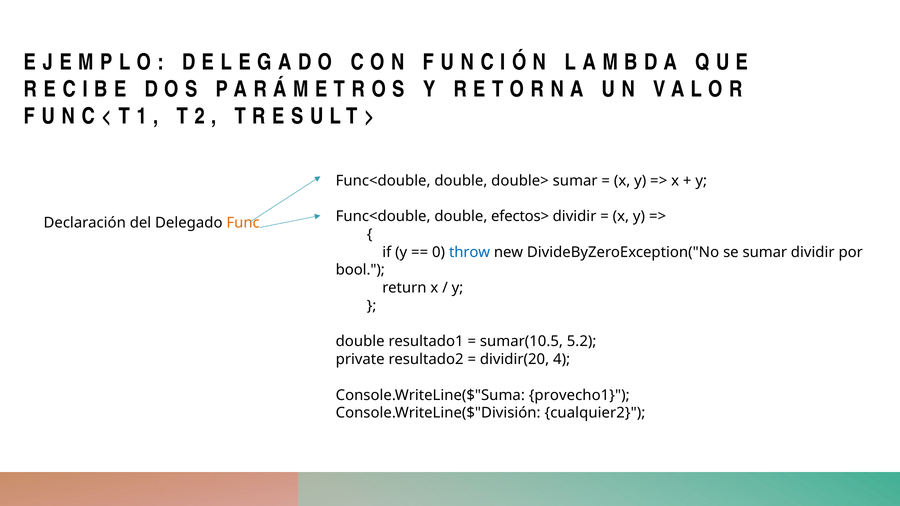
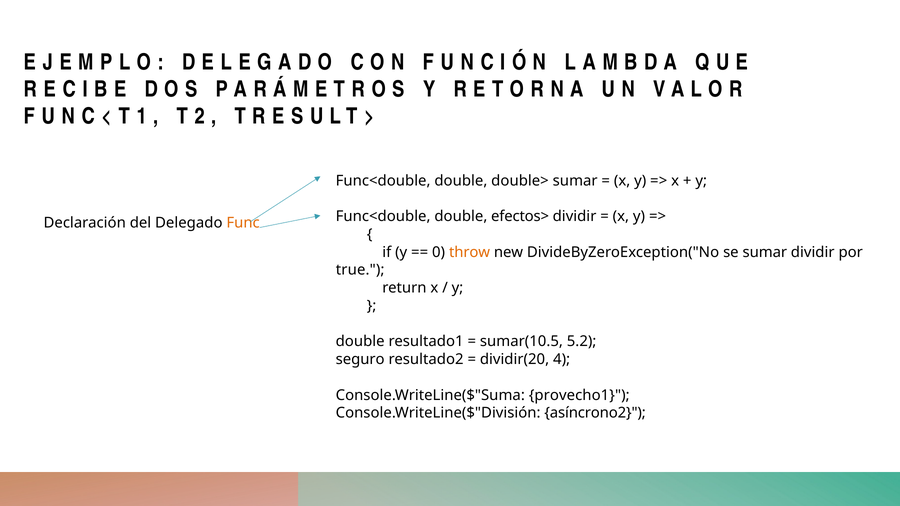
throw colour: blue -> orange (470, 252)
bool: bool -> true (360, 270)
private: private -> seguro (360, 360)
cualquier2: cualquier2 -> asíncrono2 (595, 413)
